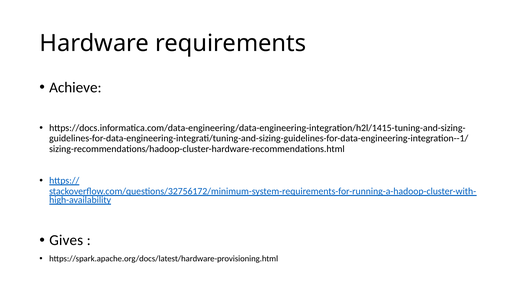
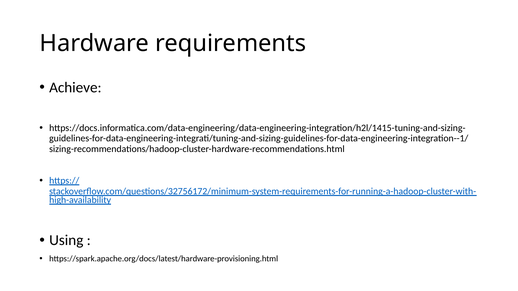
Gives: Gives -> Using (66, 241)
